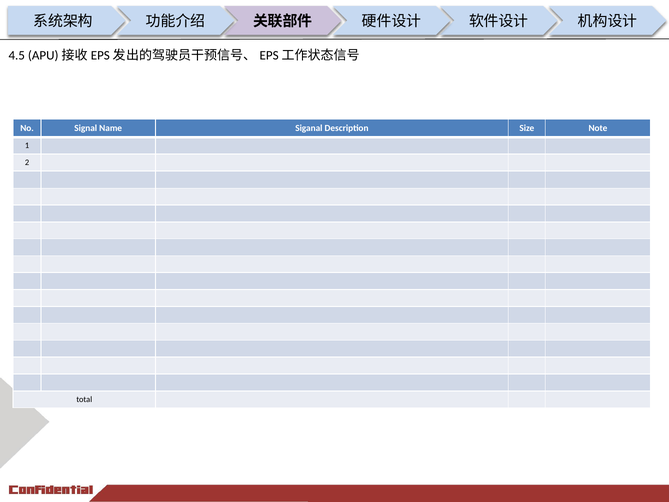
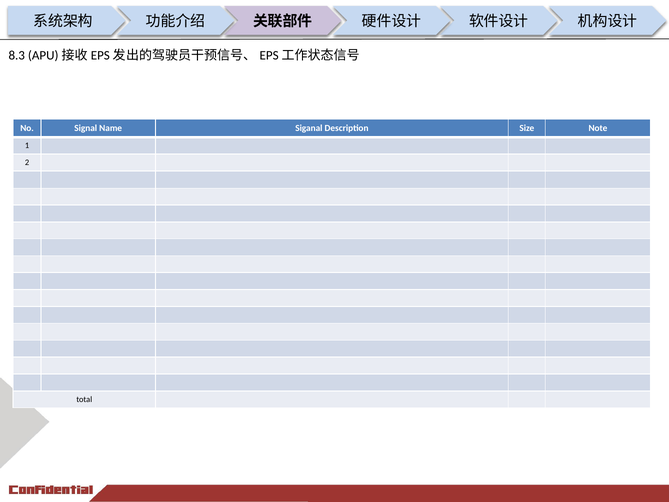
4.5: 4.5 -> 8.3 (17, 55)
